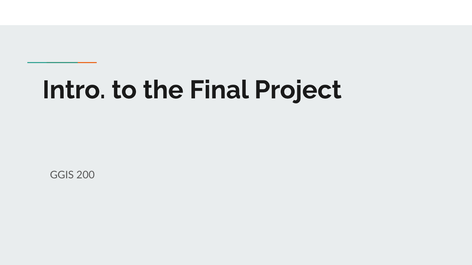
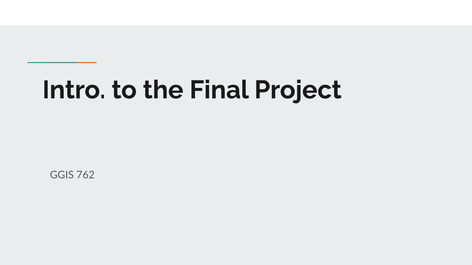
200: 200 -> 762 (86, 176)
